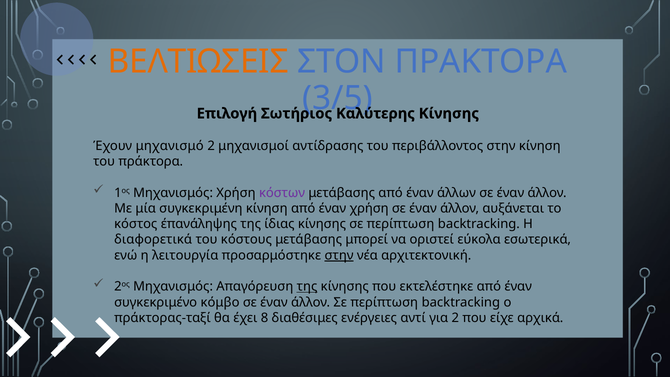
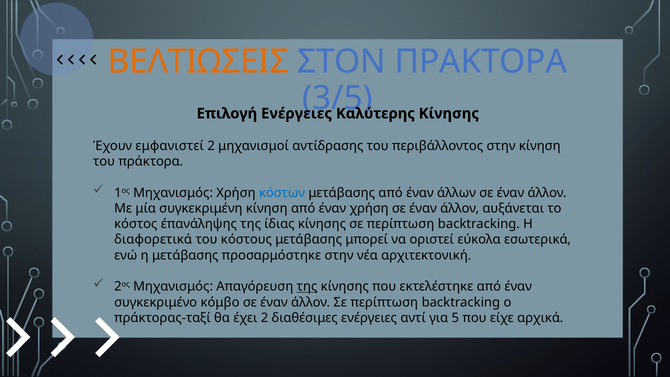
Επιλογή Σωτήριος: Σωτήριος -> Ενέργειες (297, 113)
μηχανισμό: μηχανισμό -> εμφανιστεί (170, 146)
κόστων colour: purple -> blue (282, 193)
η λειτουργία: λειτουργία -> μετάβασης (185, 255)
στην underline: present -> none (339, 255)
έχει 8: 8 -> 2 (265, 318)
για 2: 2 -> 5 (455, 318)
